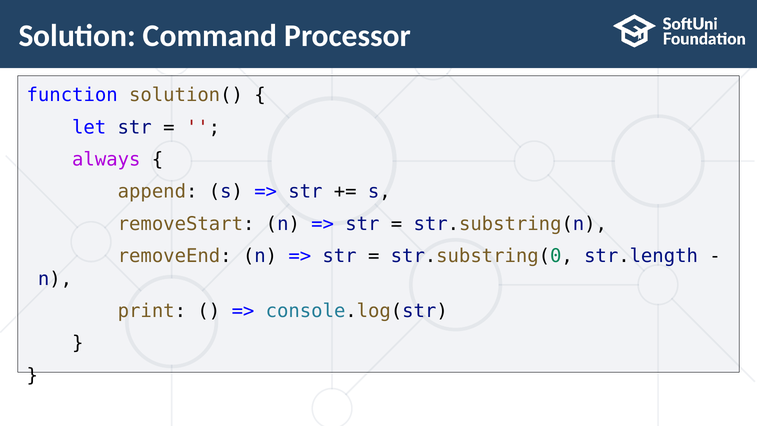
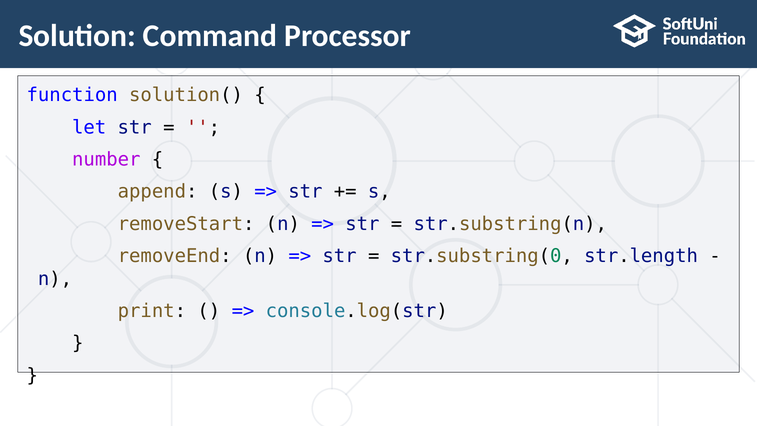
always: always -> number (106, 159)
